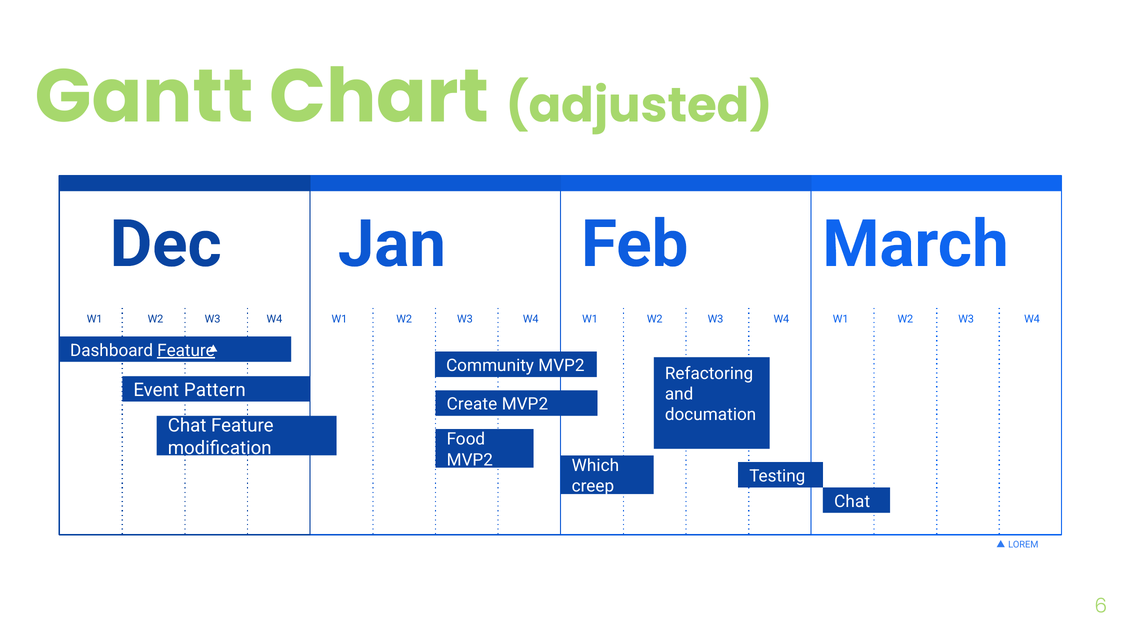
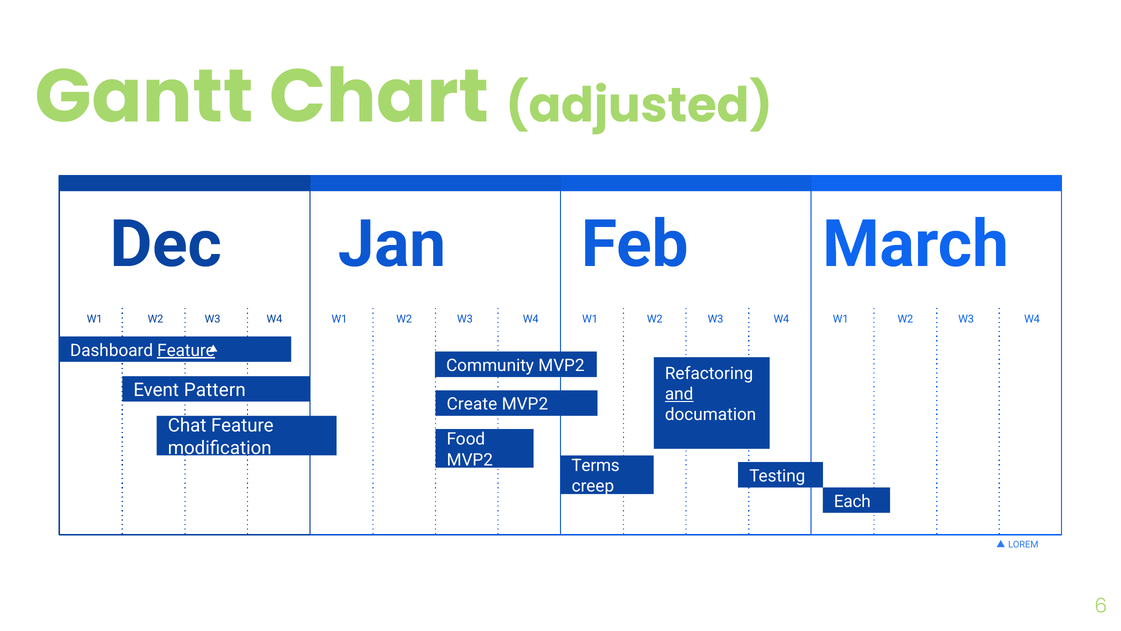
and underline: none -> present (679, 394)
Which: Which -> Terms (596, 465)
Chat: Chat -> Each (852, 501)
